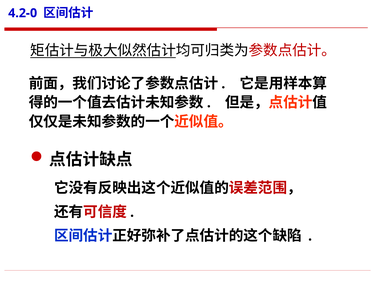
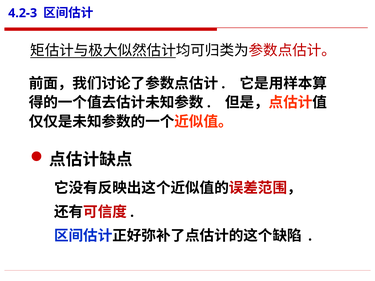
4.2-0: 4.2-0 -> 4.2-3 (23, 13)
